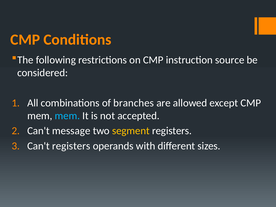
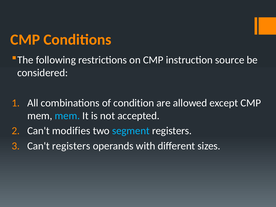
branches: branches -> condition (134, 103)
message: message -> modifies (71, 131)
segment colour: yellow -> light blue (131, 131)
